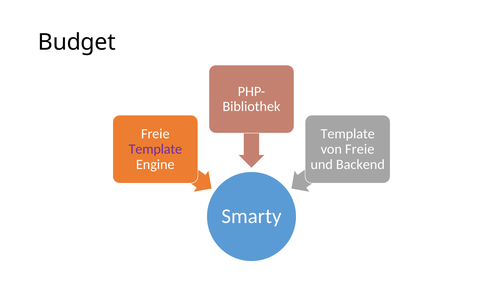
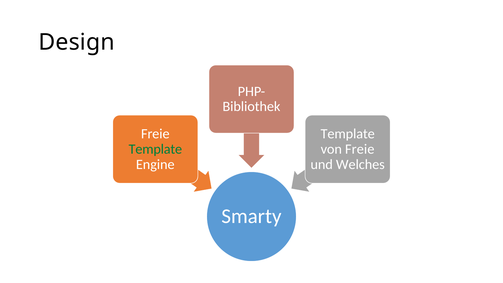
Budget: Budget -> Design (77, 42)
Template colour: purple -> green (155, 149)
Backend: Backend -> Welches (360, 164)
